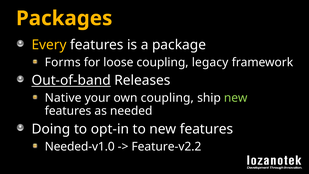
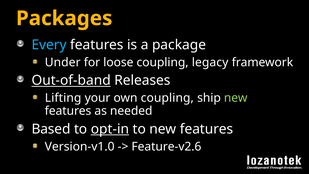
Every colour: yellow -> light blue (49, 45)
Forms: Forms -> Under (63, 62)
Native: Native -> Lifting (63, 98)
Doing: Doing -> Based (51, 129)
opt-in underline: none -> present (110, 129)
Needed-v1.0: Needed-v1.0 -> Version-v1.0 (80, 146)
Feature-v2.2: Feature-v2.2 -> Feature-v2.6 (166, 146)
